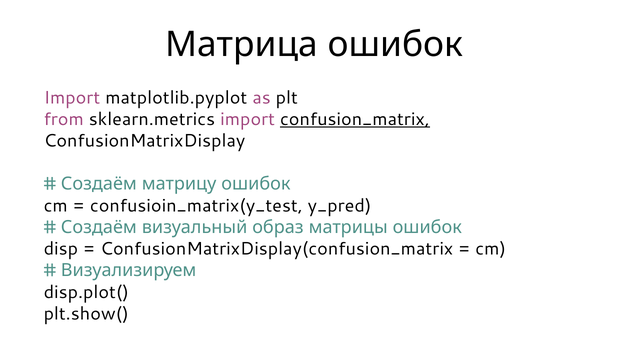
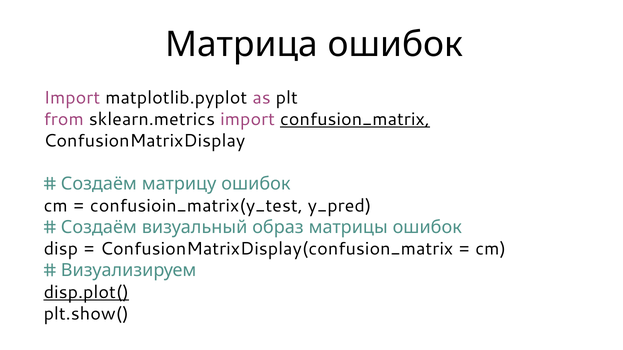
disp.plot( underline: none -> present (86, 293)
